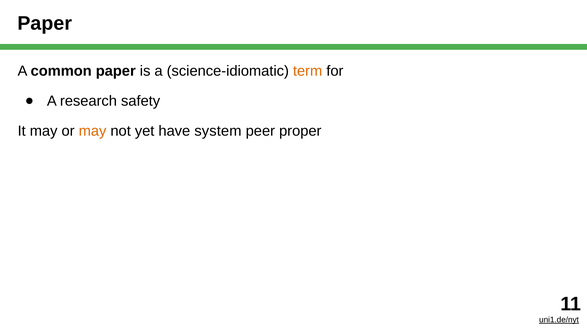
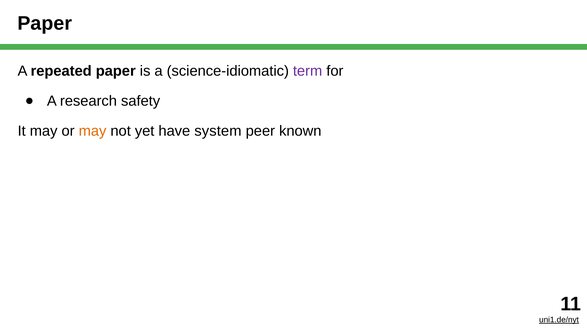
common: common -> repeated (61, 71)
term colour: orange -> purple (308, 71)
proper: proper -> known (300, 131)
